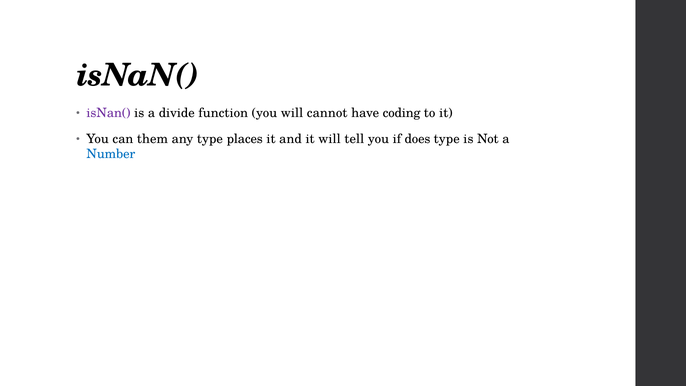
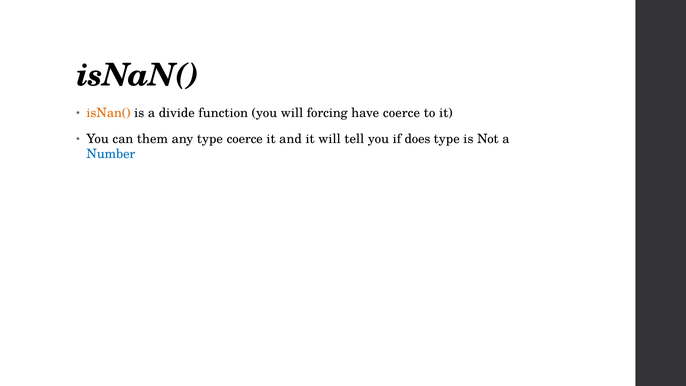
isNan( colour: purple -> orange (108, 113)
cannot: cannot -> forcing (327, 113)
have coding: coding -> coerce (401, 113)
type places: places -> coerce (245, 139)
